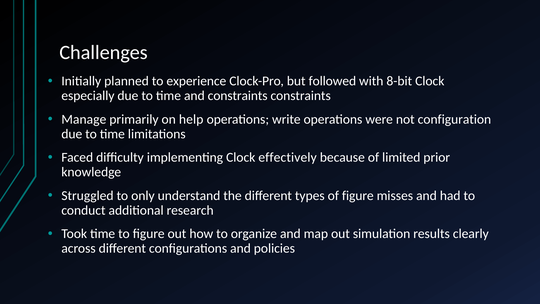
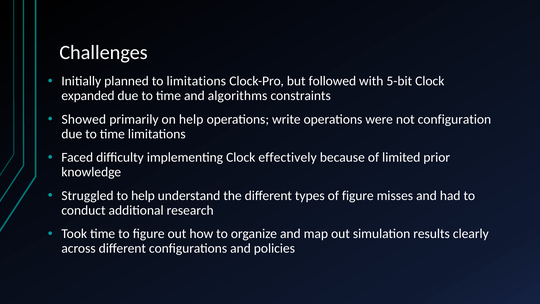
to experience: experience -> limitations (196, 81)
8-bit: 8-bit -> 5-bit (399, 81)
especially: especially -> expanded (88, 96)
and constraints: constraints -> algorithms (238, 96)
Manage: Manage -> Showed (84, 119)
to only: only -> help (143, 196)
